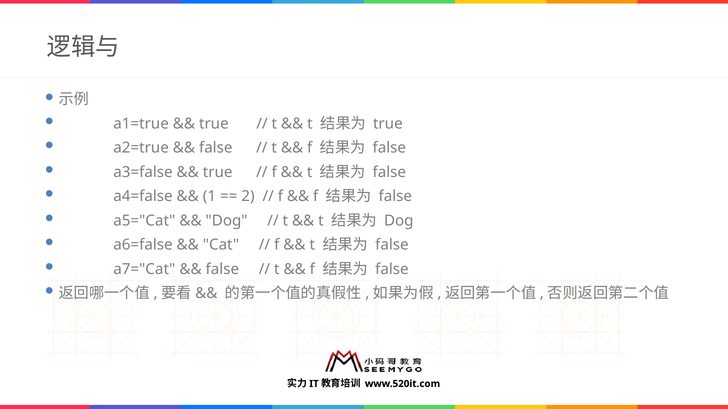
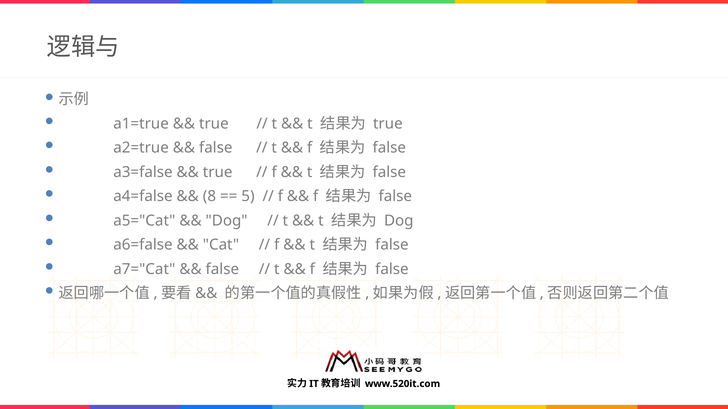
1: 1 -> 8 (209, 197)
2: 2 -> 5 (248, 197)
